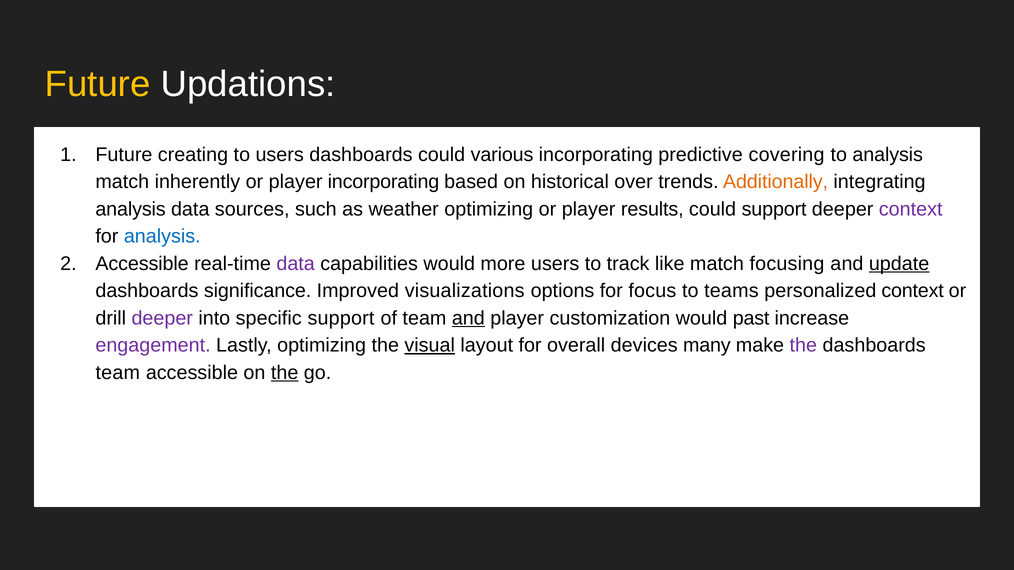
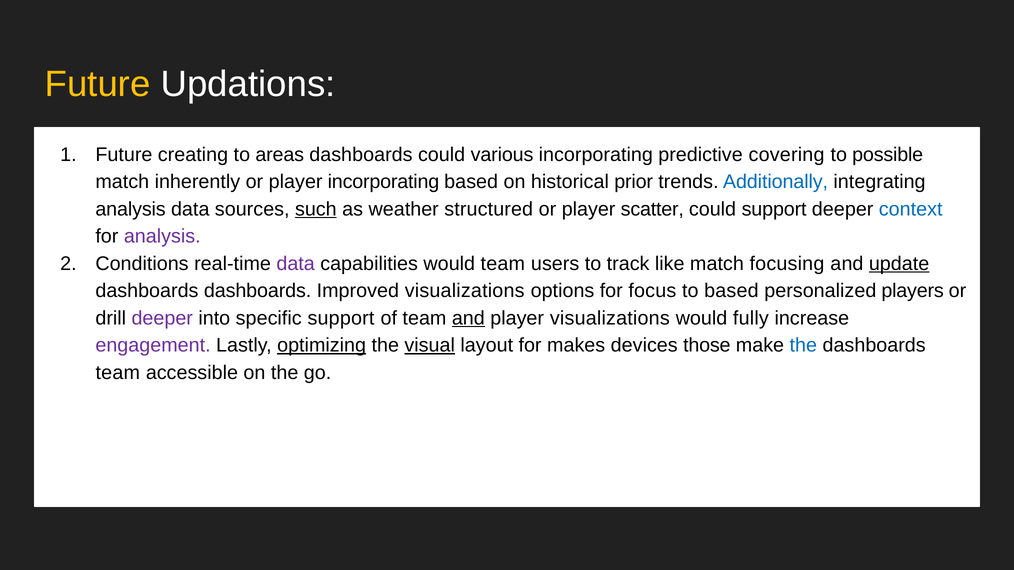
to users: users -> areas (280, 155)
to analysis: analysis -> possible (888, 155)
over: over -> prior (634, 182)
Additionally colour: orange -> blue (776, 182)
such underline: none -> present (316, 209)
weather optimizing: optimizing -> structured (489, 209)
results: results -> scatter (652, 209)
context colour: purple -> blue (911, 209)
analysis colour: blue -> purple (162, 237)
Accessible: Accessible -> Conditions (142, 264)
would more: more -> team (503, 264)
dashboards significance: significance -> dashboards (258, 291)
to teams: teams -> based (731, 291)
personalized context: context -> players (913, 291)
player customization: customization -> visualizations (610, 318)
past: past -> fully (751, 318)
optimizing underline: none -> present (322, 346)
overall: overall -> makes (576, 346)
many: many -> those (707, 346)
the colour: purple -> blue (803, 346)
the underline: present -> none (285, 373)
